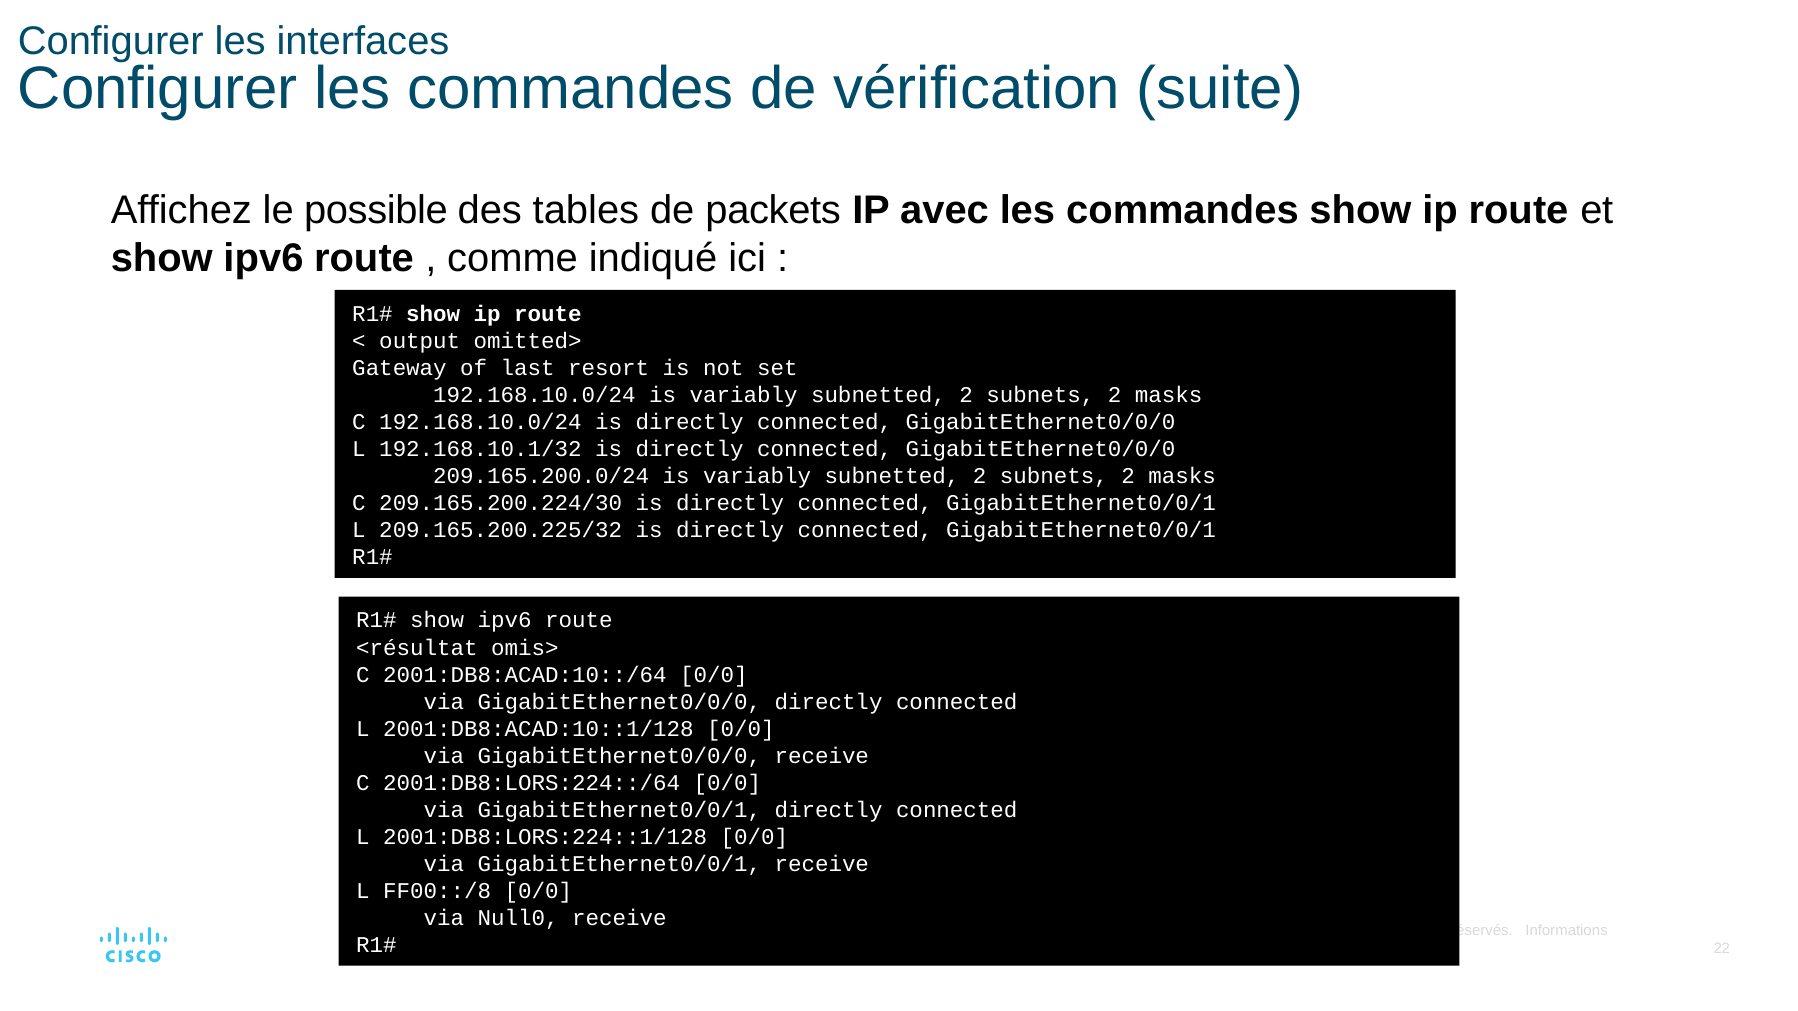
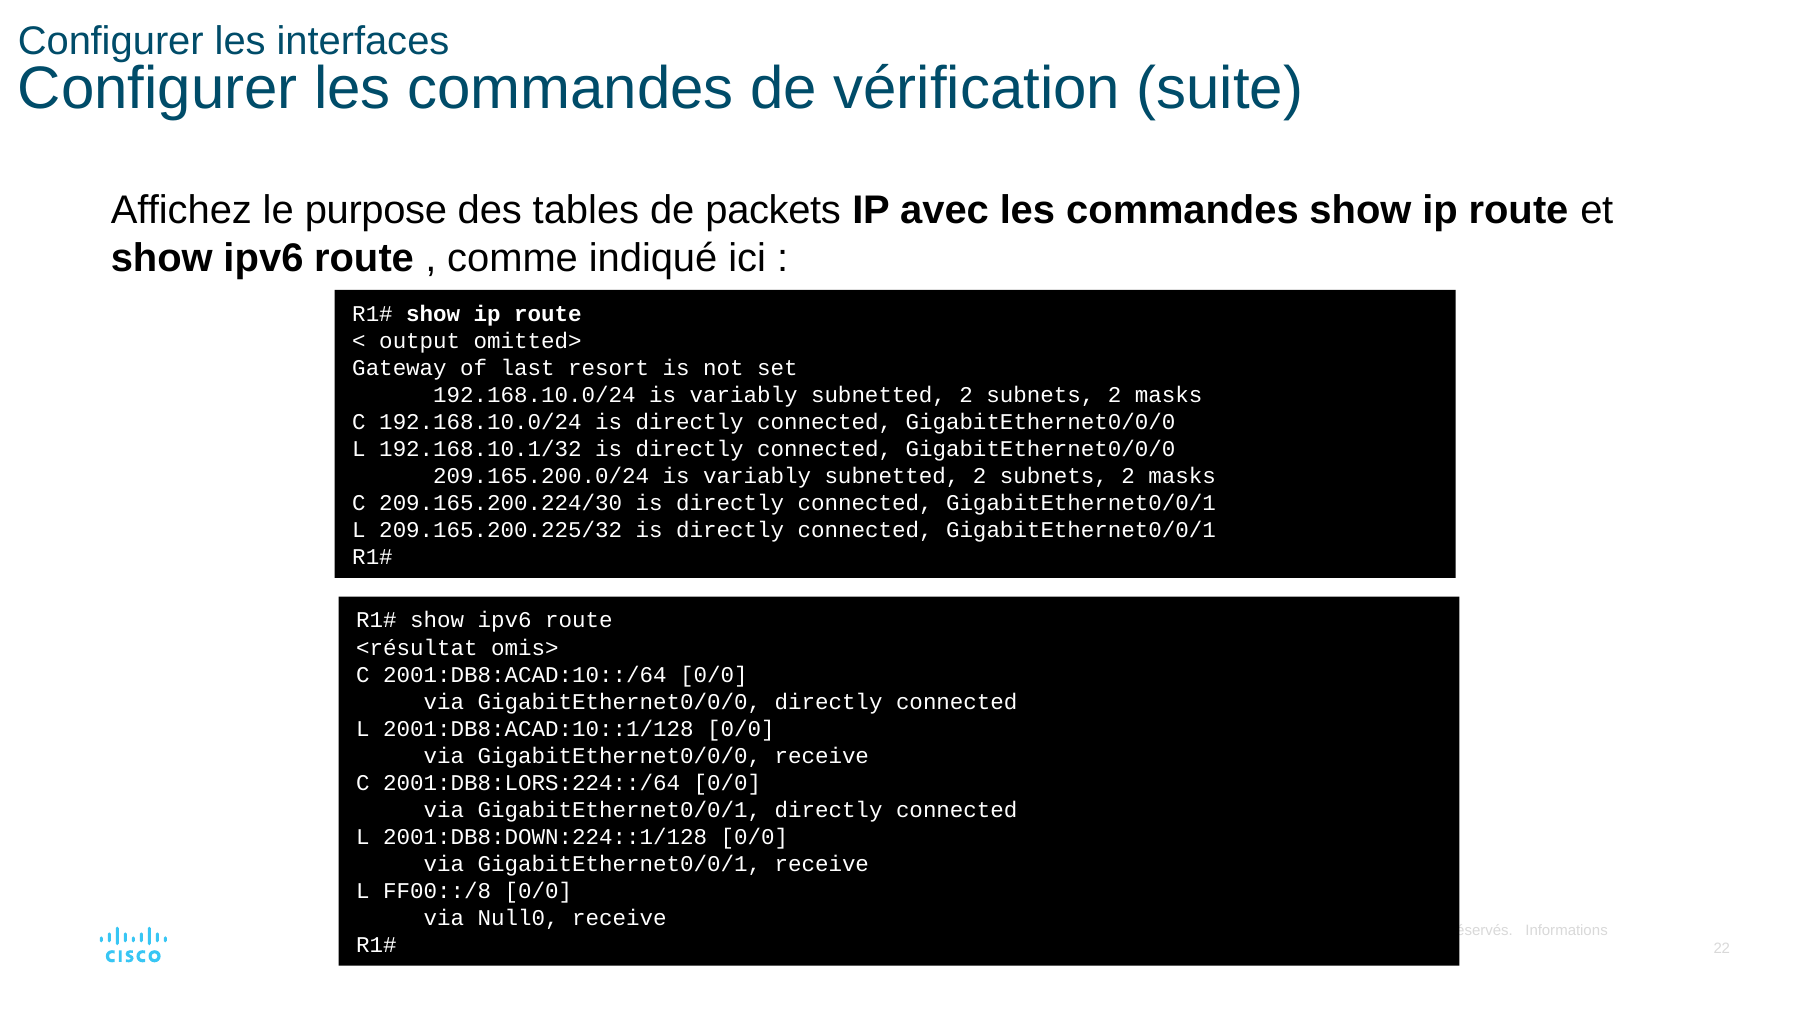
possible: possible -> purpose (376, 211)
2001:DB8:LORS:224::1/128: 2001:DB8:LORS:224::1/128 -> 2001:DB8:DOWN:224::1/128 (545, 837)
